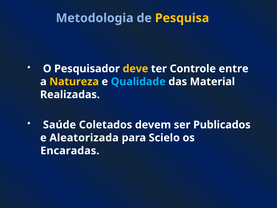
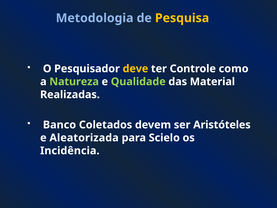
entre: entre -> como (234, 69)
Natureza colour: yellow -> light green (74, 82)
Qualidade colour: light blue -> light green (138, 82)
Saúde: Saúde -> Banco (59, 125)
Publicados: Publicados -> Aristóteles (222, 125)
Encaradas: Encaradas -> Incidência (70, 151)
